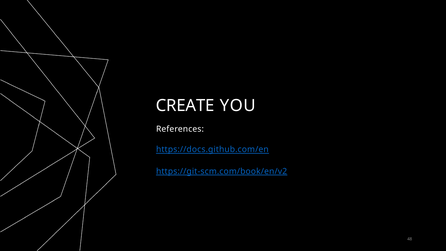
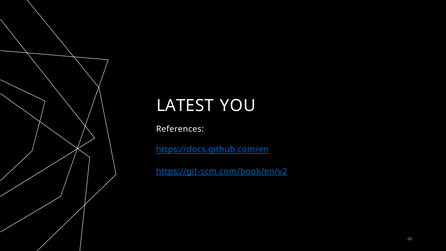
CREATE: CREATE -> LATEST (185, 106)
